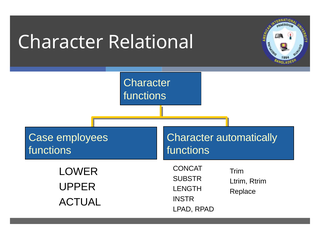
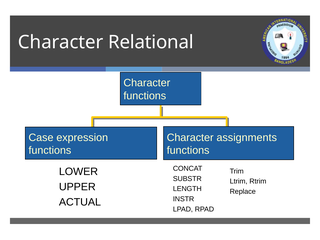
employees: employees -> expression (82, 137)
automatically: automatically -> assignments (247, 138)
